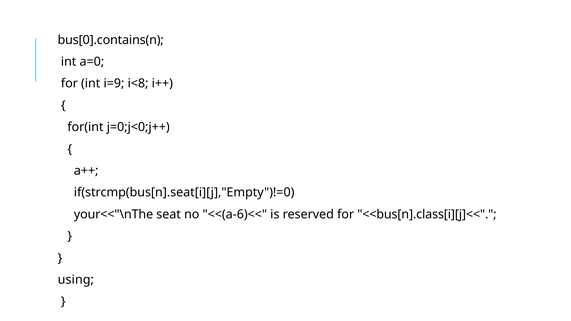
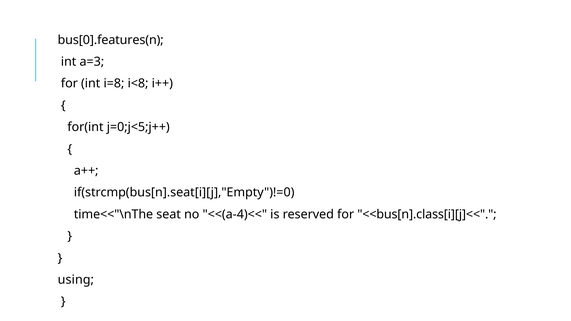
bus[0].contains(n: bus[0].contains(n -> bus[0].features(n (111, 40)
a=0: a=0 -> a=3 (92, 62)
i=9: i=9 -> i=8 (114, 84)
j=0;j<0;j++: j=0;j<0;j++ -> j=0;j<5;j++ (138, 127)
your<<"\nThe: your<<"\nThe -> time<<"\nThe (114, 214)
<<(a-6)<<: <<(a-6)<< -> <<(a-4)<< (235, 214)
